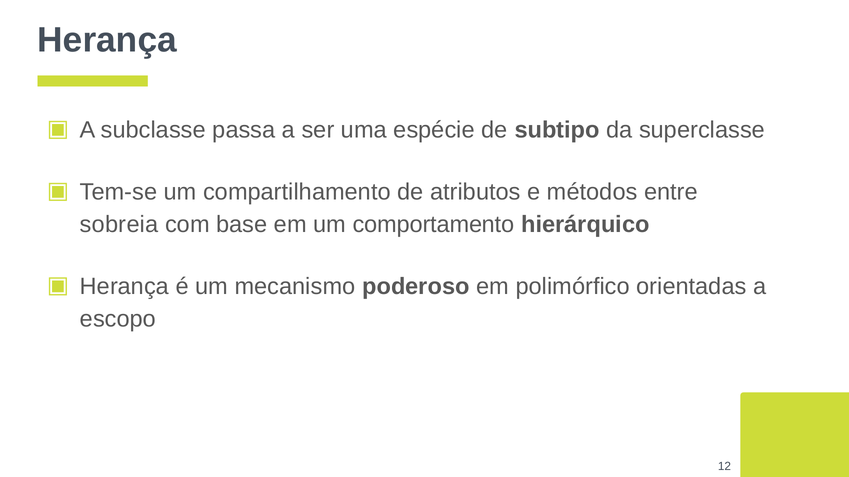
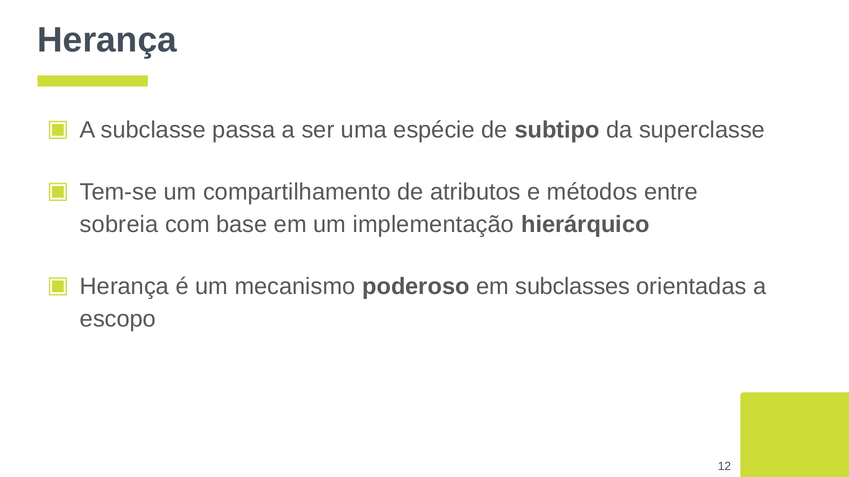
comportamento: comportamento -> implementação (433, 225)
polimórfico: polimórfico -> subclasses (573, 287)
